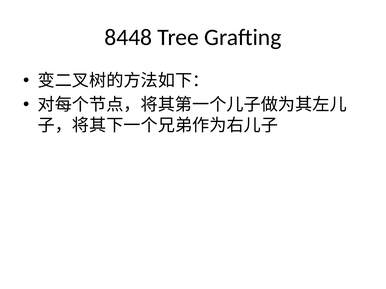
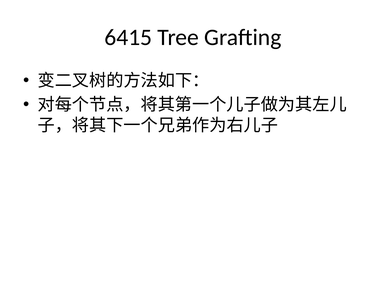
8448: 8448 -> 6415 (128, 37)
